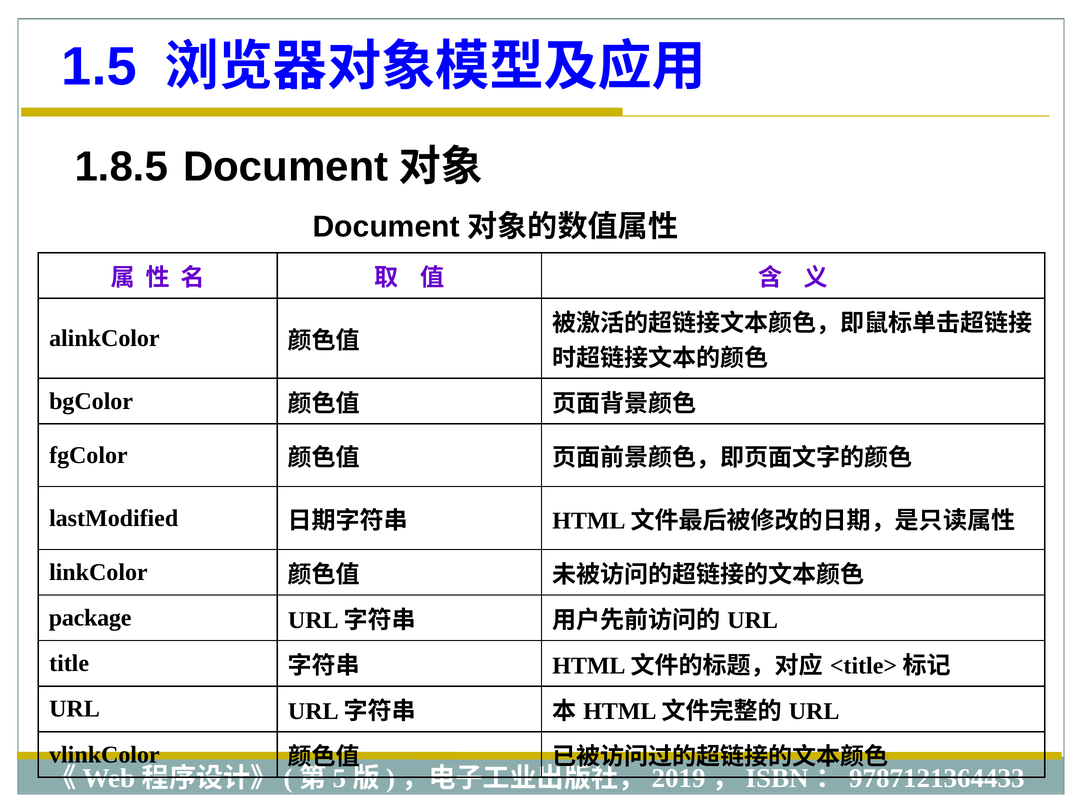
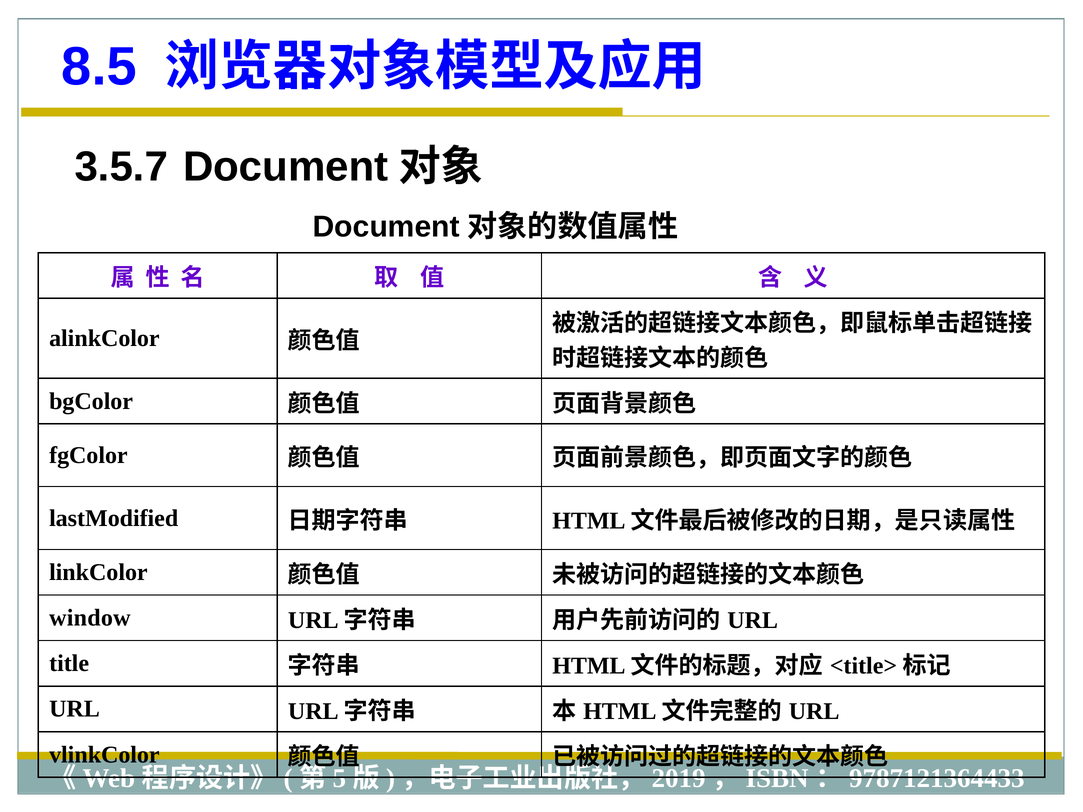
1.5: 1.5 -> 8.5 (99, 67)
1.8.5: 1.8.5 -> 3.5.7 (121, 167)
package: package -> window (90, 618)
